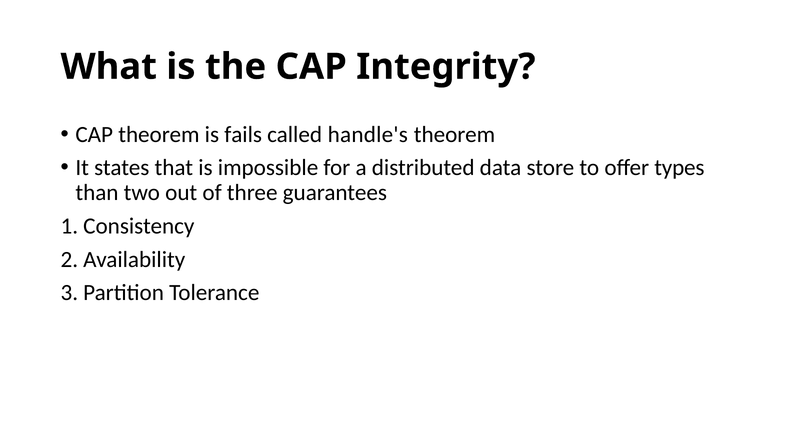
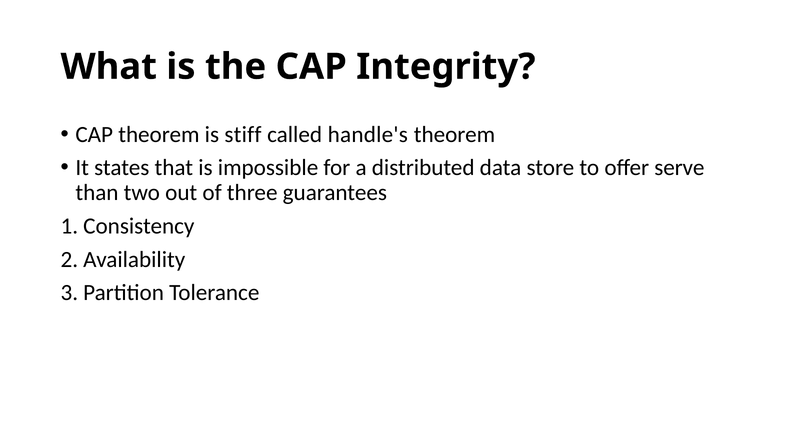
fails: fails -> stiff (243, 134)
types: types -> serve (679, 168)
